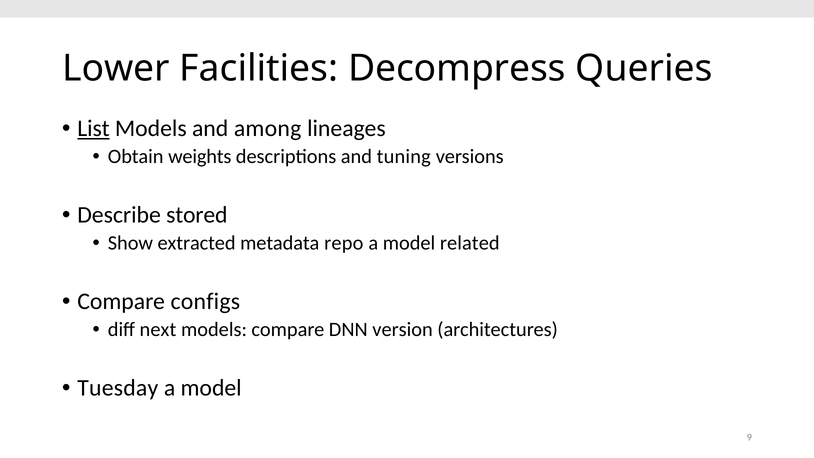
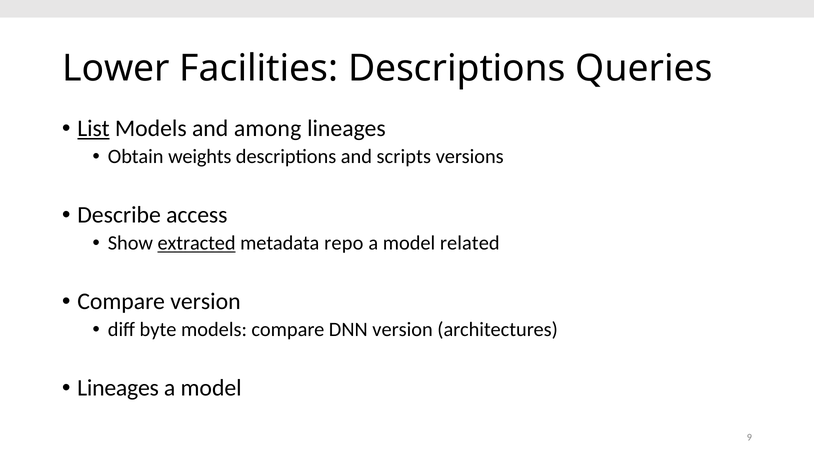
Facilities Decompress: Decompress -> Descriptions (457, 68)
tuning: tuning -> scripts (404, 157)
stored: stored -> access (197, 215)
extracted underline: none -> present (197, 243)
Compare configs: configs -> version (205, 302)
next: next -> byte (158, 330)
Tuesday: Tuesday -> Lineages (118, 388)
